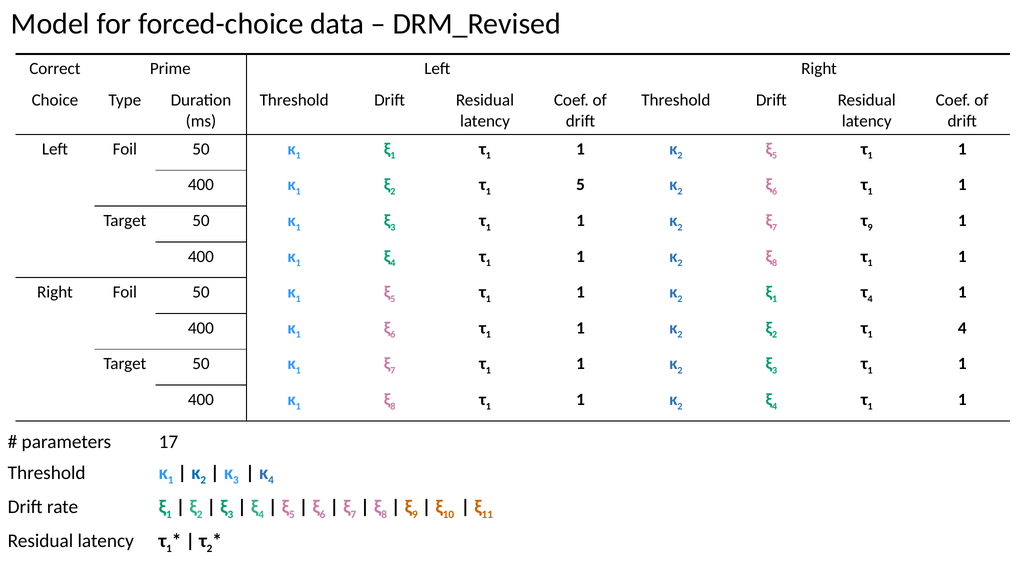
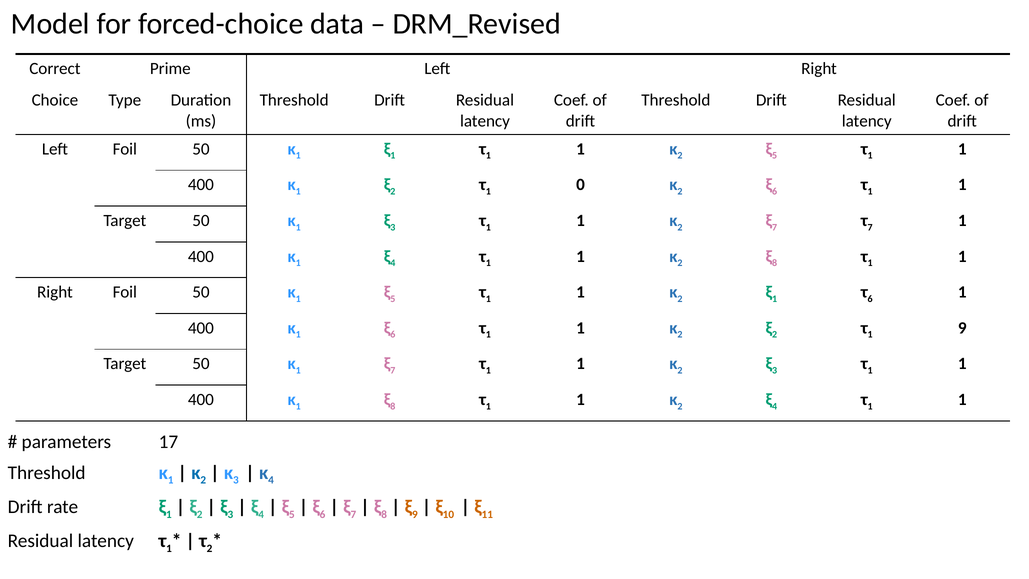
1 5: 5 -> 0 (580, 185)
9: 9 -> 7 (870, 227)
4: 4 -> 6 (870, 299)
1 4: 4 -> 9 (962, 328)
